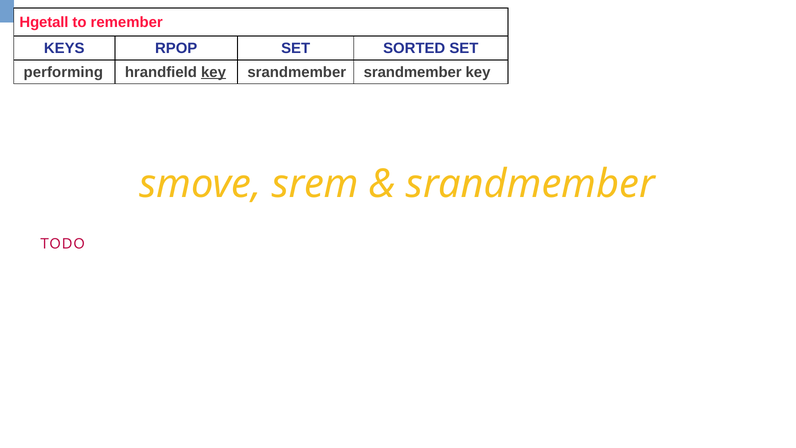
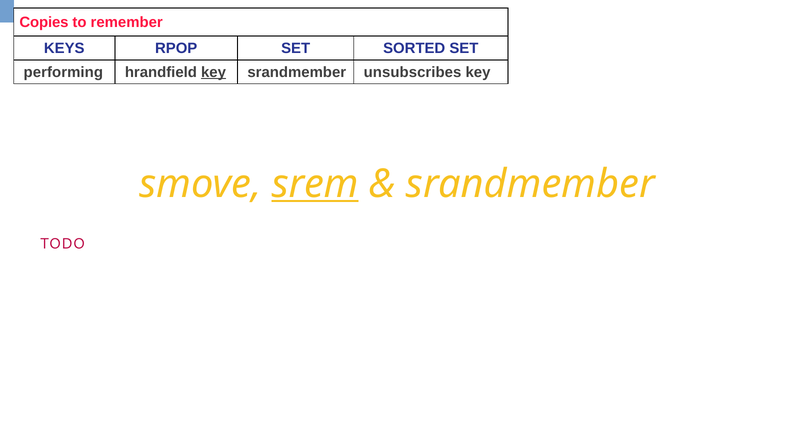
Hgetall: Hgetall -> Copies (44, 22)
srandmember srandmember: srandmember -> unsubscribes (413, 72)
srem underline: none -> present (315, 184)
